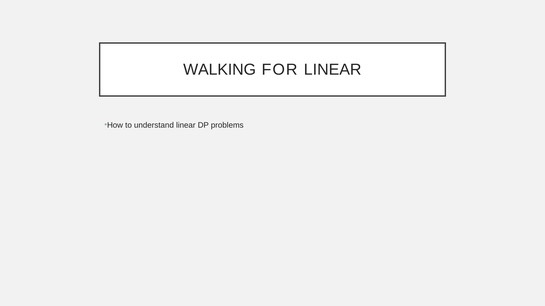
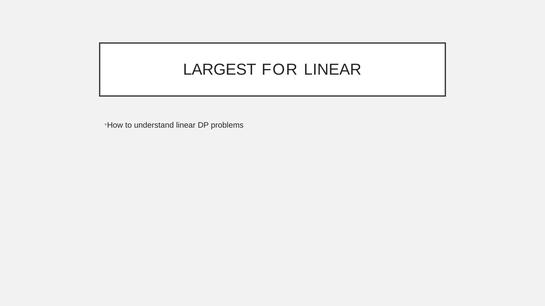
WALKING: WALKING -> LARGEST (220, 70)
